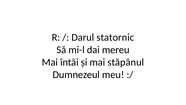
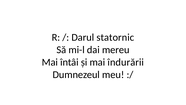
stăpânul: stăpânul -> îndurării (126, 62)
